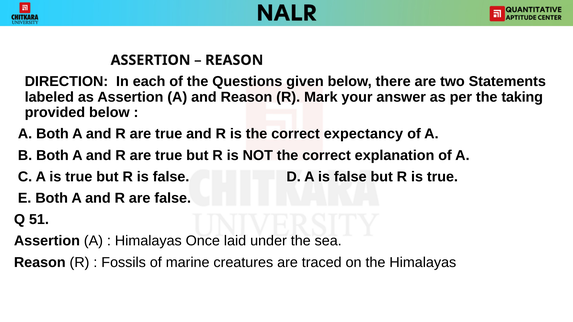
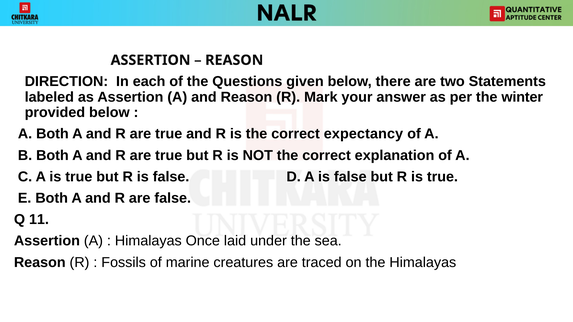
taking: taking -> winter (522, 97)
51: 51 -> 11 (39, 220)
